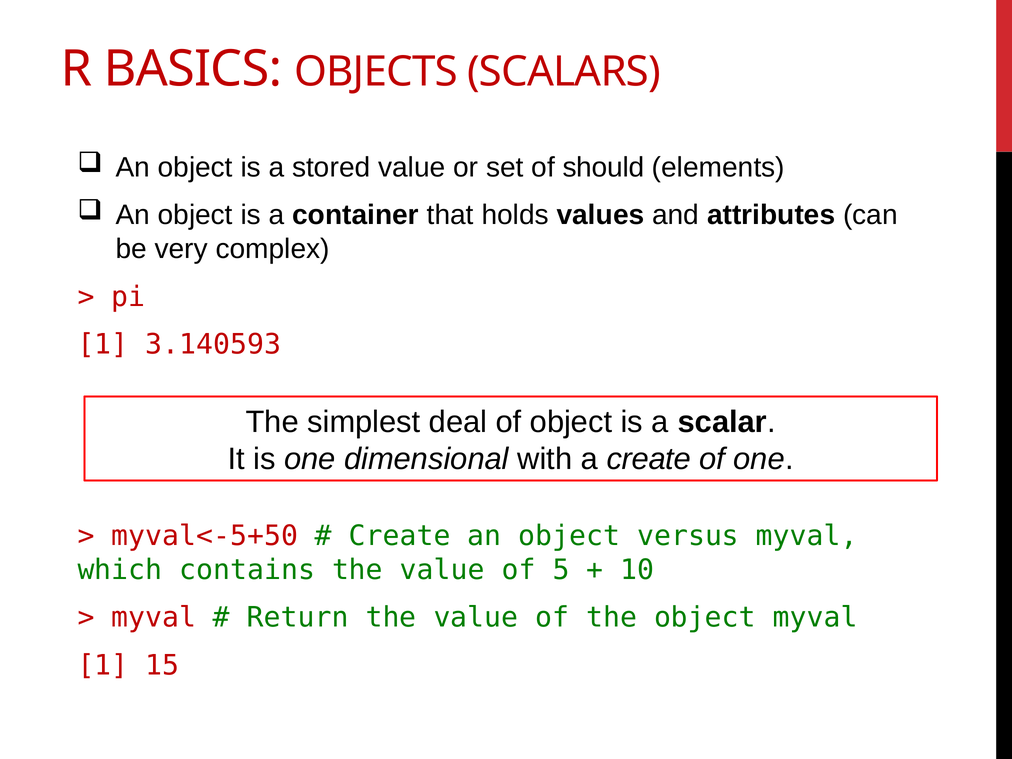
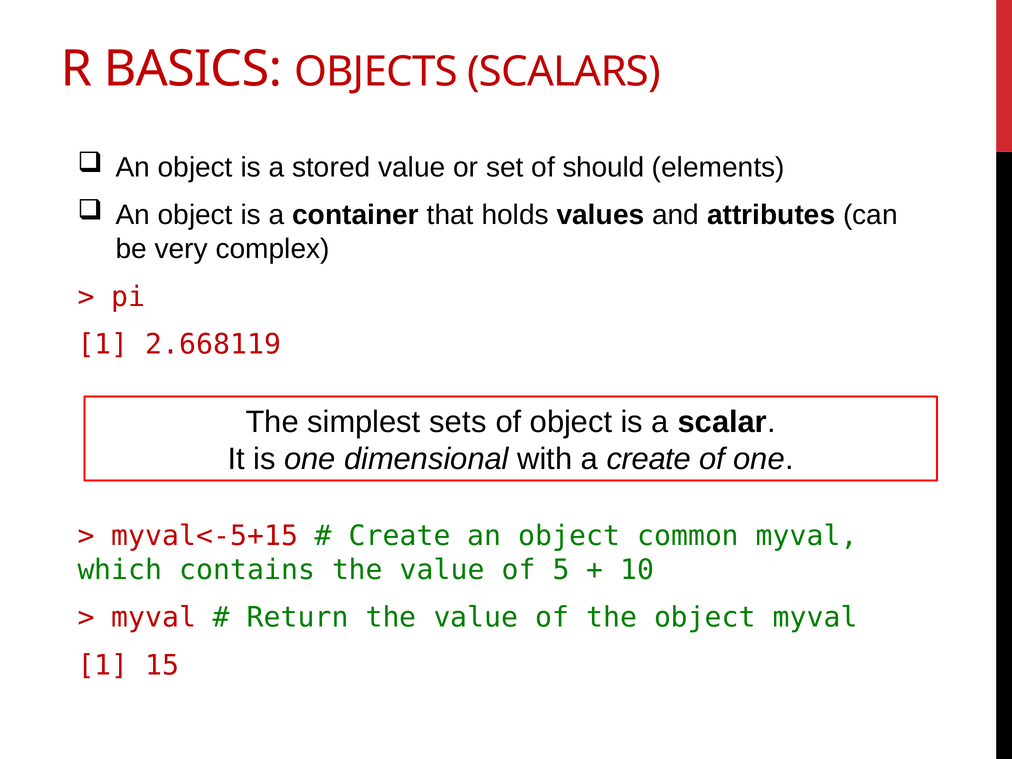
3.140593: 3.140593 -> 2.668119 (213, 345)
deal: deal -> sets (458, 422)
myval<-5+50: myval<-5+50 -> myval<-5+15 (205, 536)
versus: versus -> common (688, 536)
